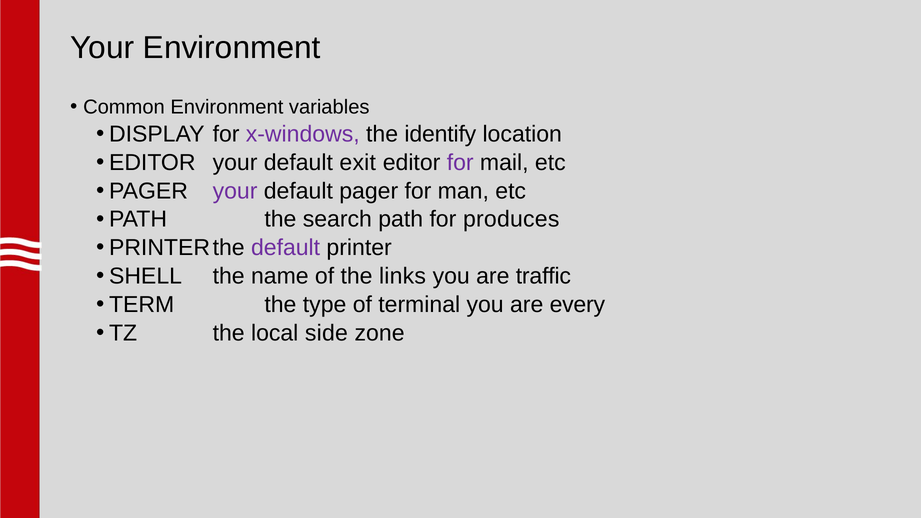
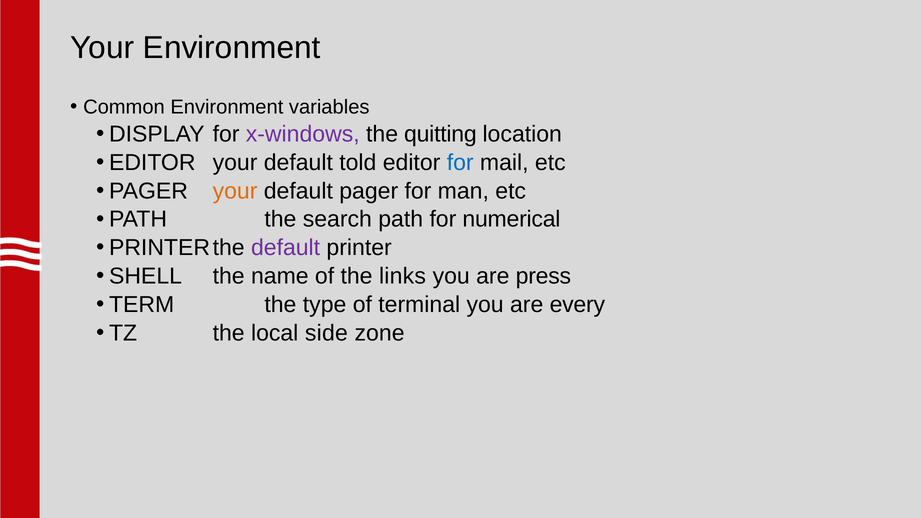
identify: identify -> quitting (440, 134)
exit: exit -> told (358, 163)
for colour: purple -> blue (460, 163)
your colour: purple -> orange (235, 191)
produces: produces -> numerical (511, 219)
traffic: traffic -> press (543, 276)
